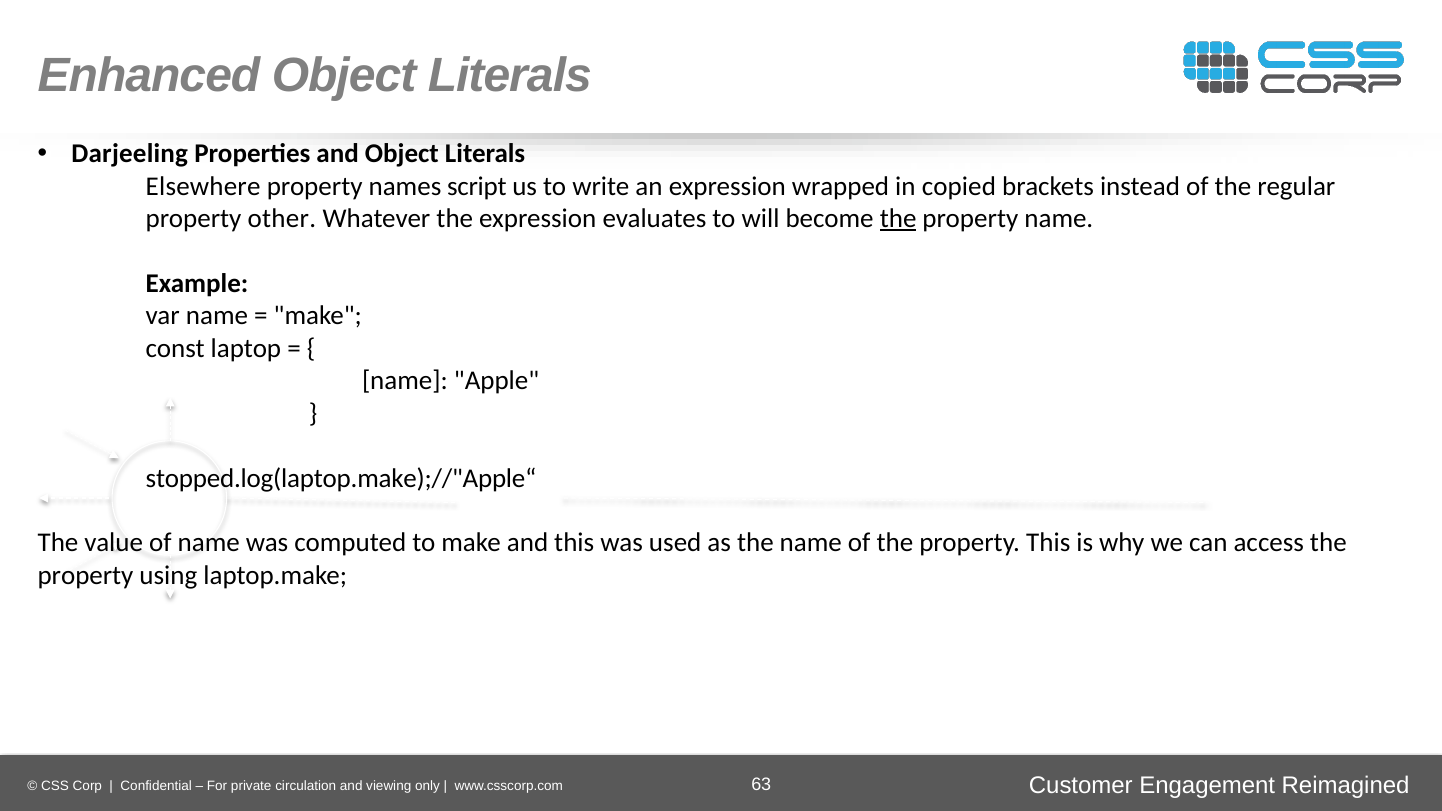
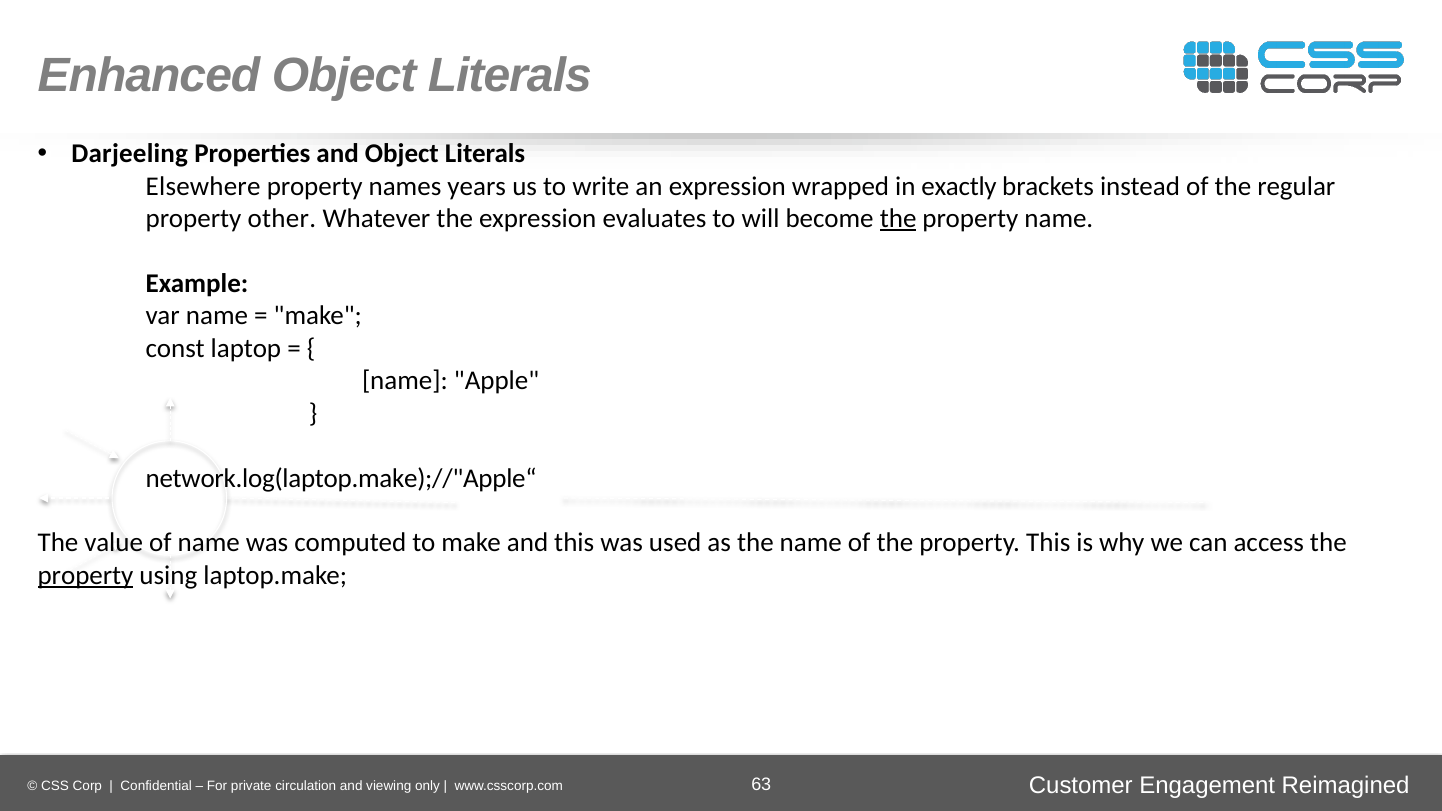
script: script -> years (477, 186)
copied: copied -> exactly (959, 186)
stopped.log(laptop.make);//"Apple“: stopped.log(laptop.make);//"Apple“ -> network.log(laptop.make);//"Apple“ (341, 478)
property underline: none -> present (85, 576)
